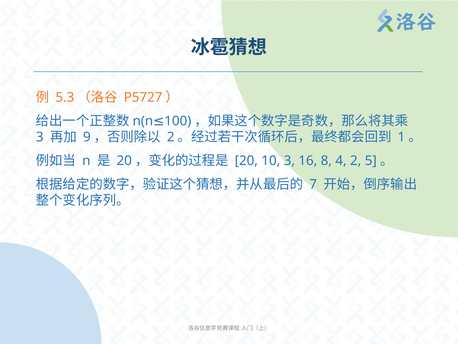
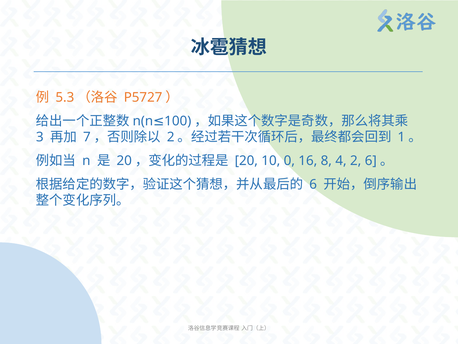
9: 9 -> 7 (87, 137)
10 3: 3 -> 0 (289, 161)
2 5: 5 -> 6 (371, 161)
7: 7 -> 6 (313, 184)
